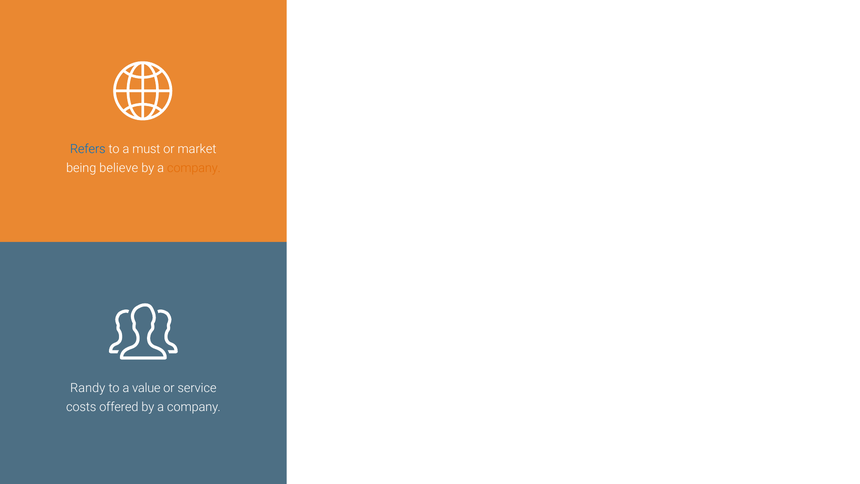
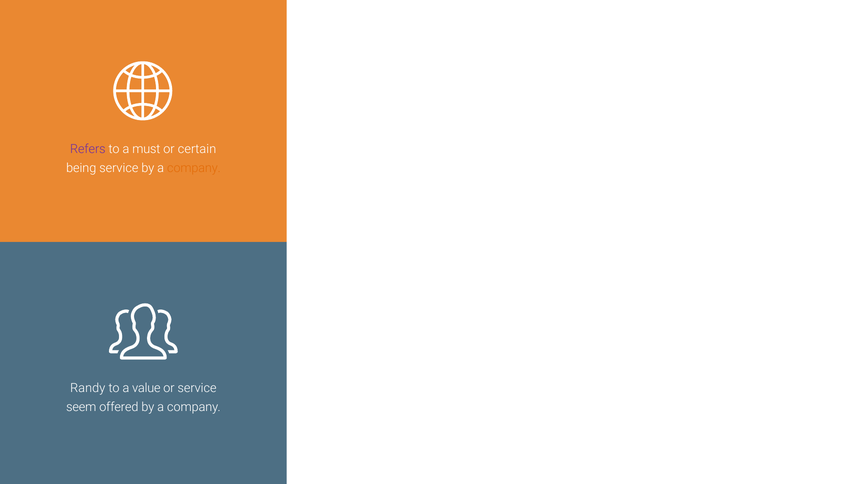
Refers colour: blue -> purple (88, 149)
market: market -> certain (197, 149)
being believe: believe -> service (119, 168)
costs: costs -> seem (81, 407)
